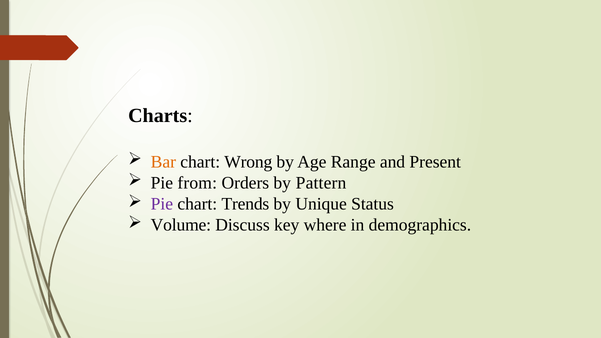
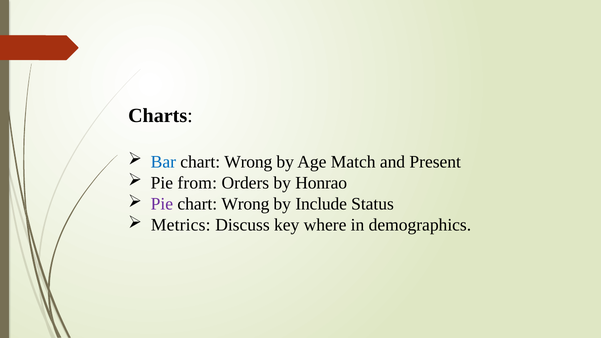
Bar colour: orange -> blue (163, 162)
Range: Range -> Match (353, 162)
Pattern: Pattern -> Honrao (321, 183)
Trends: Trends -> Wrong (245, 204)
Unique: Unique -> Include (321, 204)
Volume: Volume -> Metrics (181, 225)
